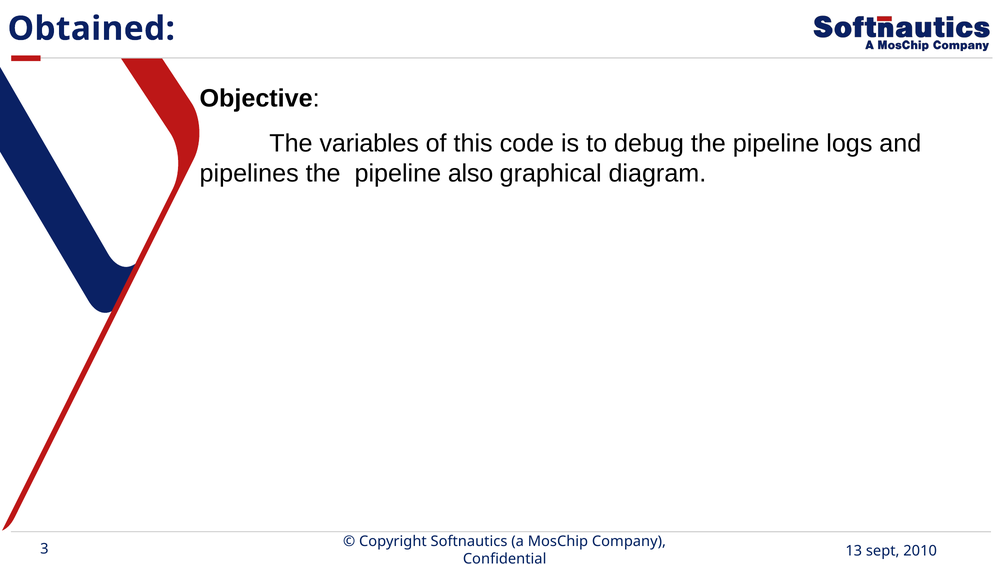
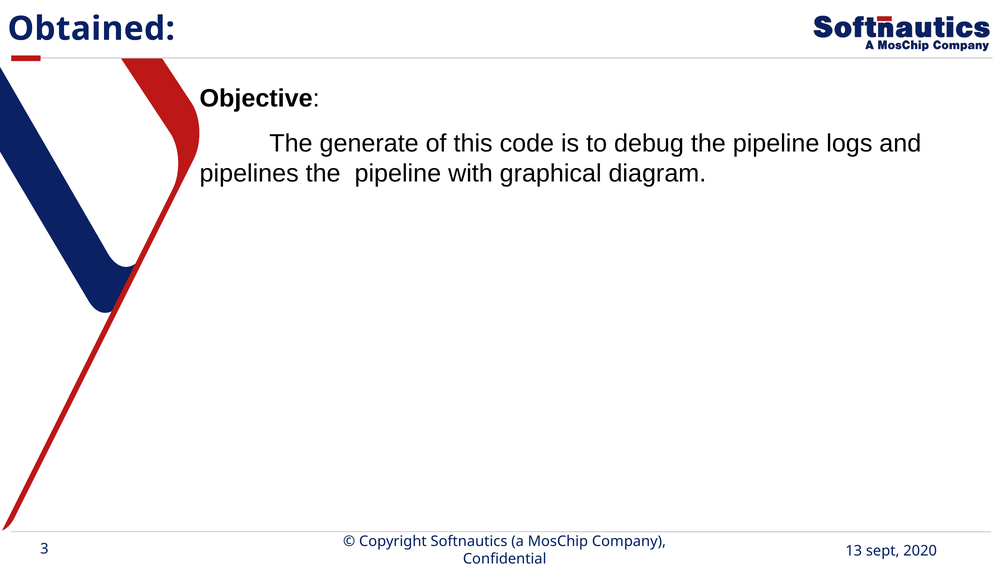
variables: variables -> generate (369, 143)
also: also -> with (470, 174)
2010: 2010 -> 2020 (920, 551)
